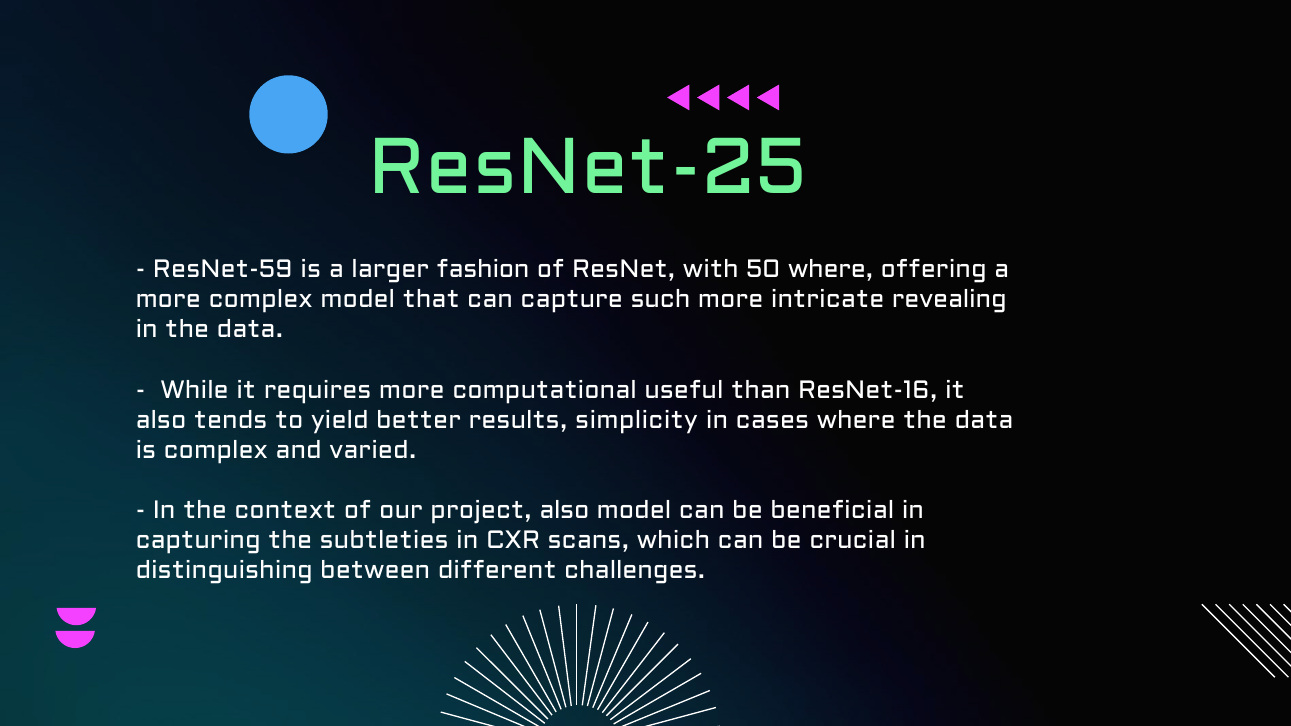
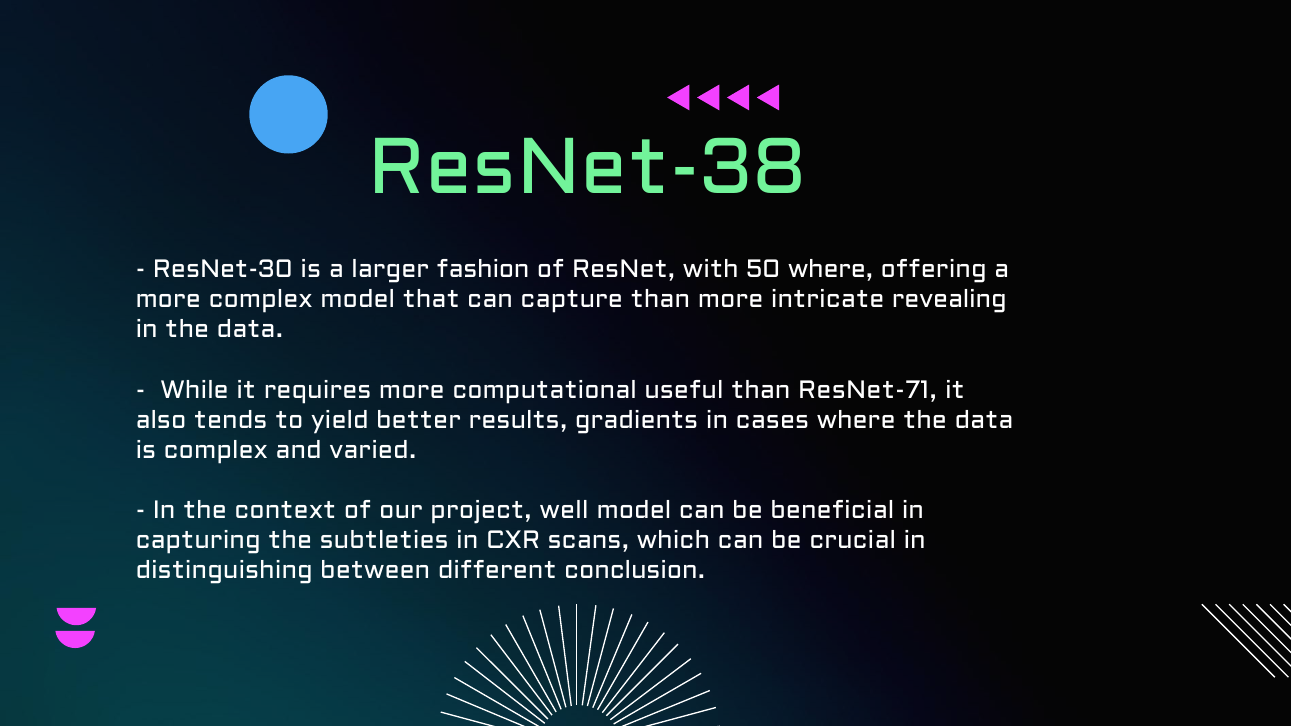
ResNet-25: ResNet-25 -> ResNet-38 (588, 168)
ResNet-59: ResNet-59 -> ResNet-30 (223, 269)
capture such: such -> than (660, 299)
ResNet-16: ResNet-16 -> ResNet-71 (868, 390)
simplicity: simplicity -> gradients (637, 420)
project also: also -> well (564, 510)
challenges: challenges -> conclusion (635, 571)
